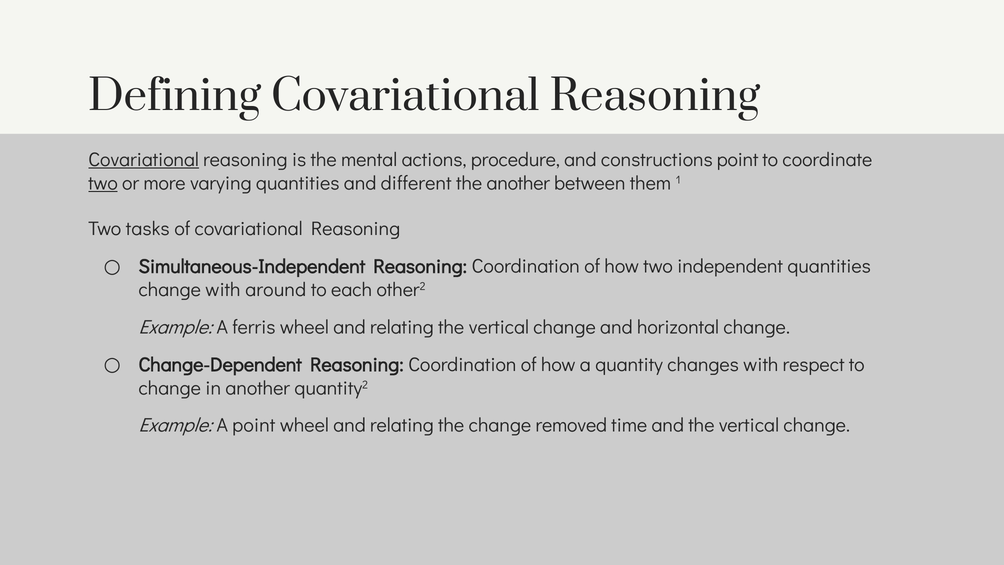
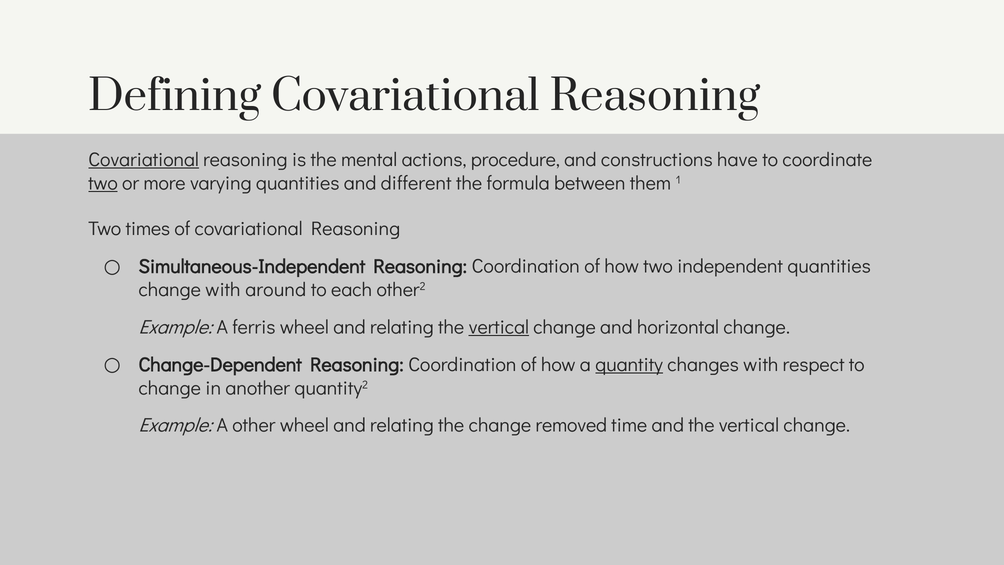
constructions point: point -> have (737, 160)
the another: another -> formula (518, 183)
tasks: tasks -> times (148, 229)
vertical underline: none -> present (499, 327)
quantity underline: none -> present (629, 364)
A point: point -> other (254, 425)
